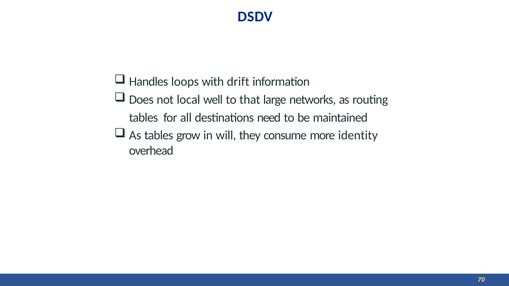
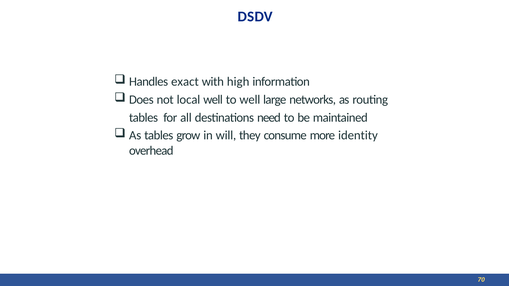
loops: loops -> exact (185, 82)
drift: drift -> high (238, 82)
to that: that -> well (250, 100)
